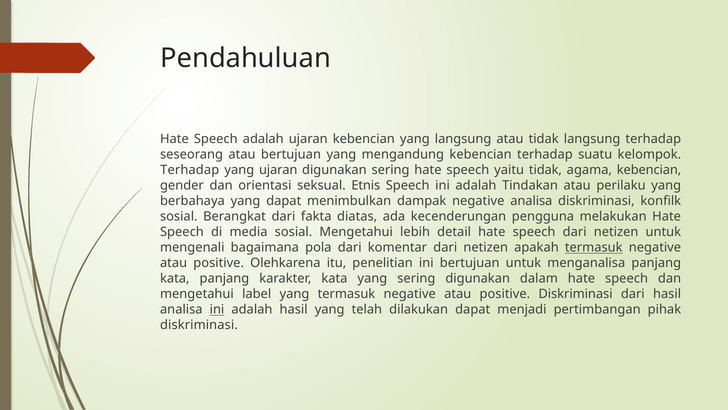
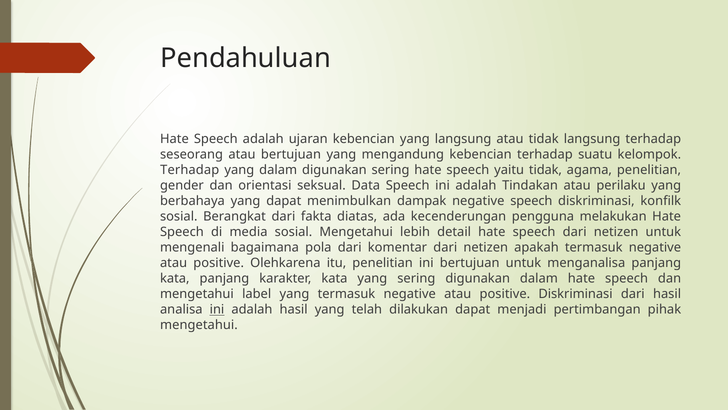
yang ujaran: ujaran -> dalam (278, 170)
agama kebencian: kebencian -> penelitian (649, 170)
Etnis: Etnis -> Data (366, 185)
negative analisa: analisa -> speech (531, 201)
termasuk underline: present -> none (594, 247)
diskriminasi: diskriminasi -> mengetahui (199, 325)
